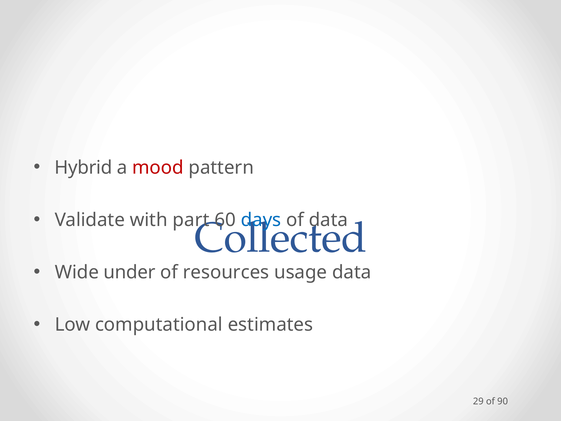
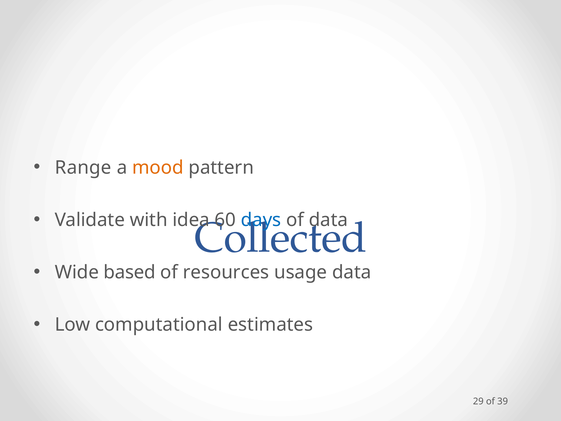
Hybrid: Hybrid -> Range (83, 167)
mood colour: red -> orange (158, 167)
part: part -> idea (191, 220)
under: under -> based (130, 272)
90: 90 -> 39 (503, 401)
